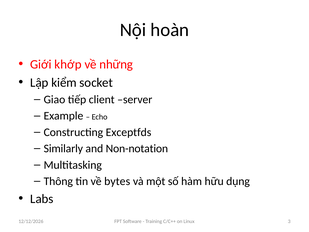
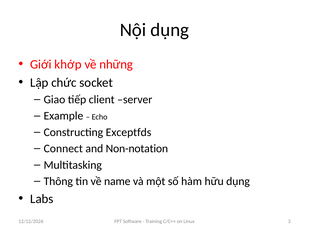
Nội hoàn: hoàn -> dụng (170, 30)
kiểm: kiểm -> chức (64, 82)
Similarly: Similarly -> Connect (63, 148)
bytes: bytes -> name (117, 181)
